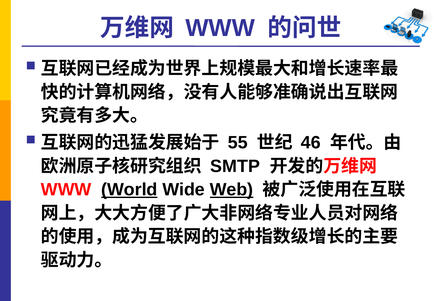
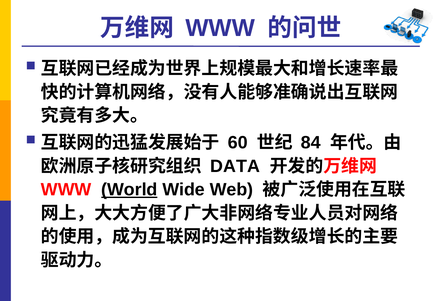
55: 55 -> 60 (238, 143)
46: 46 -> 84 (311, 143)
SMTP: SMTP -> DATA (235, 166)
Web underline: present -> none (232, 190)
